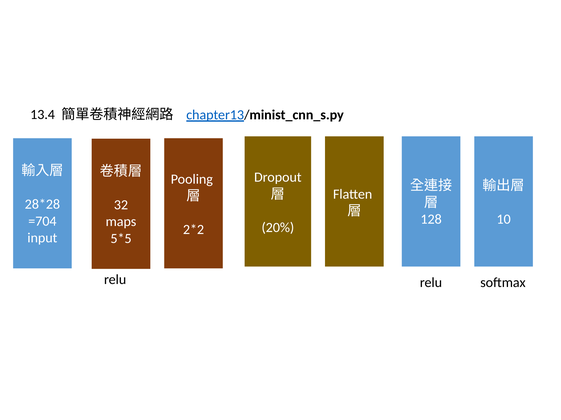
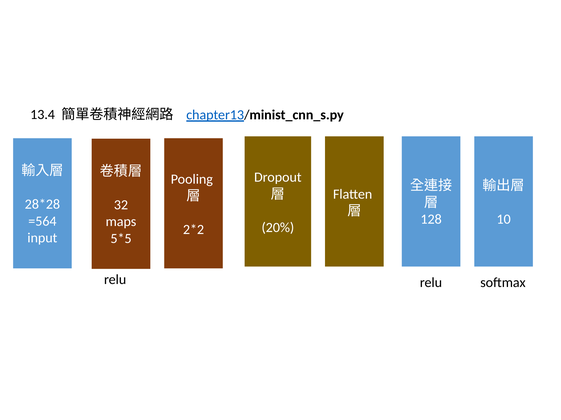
=704: =704 -> =564 (42, 221)
